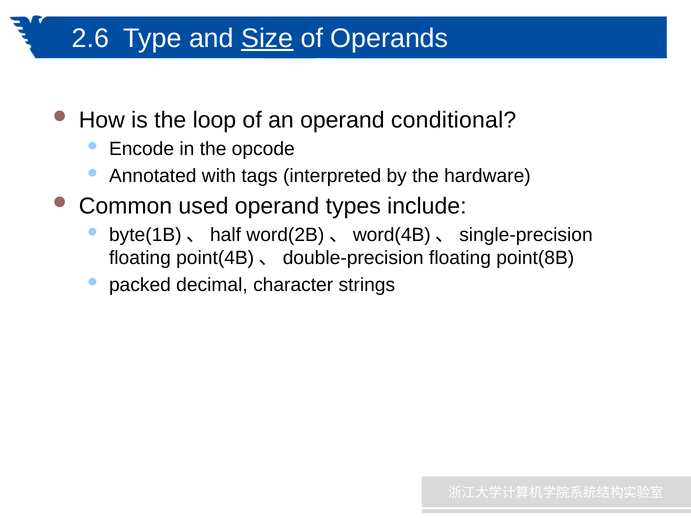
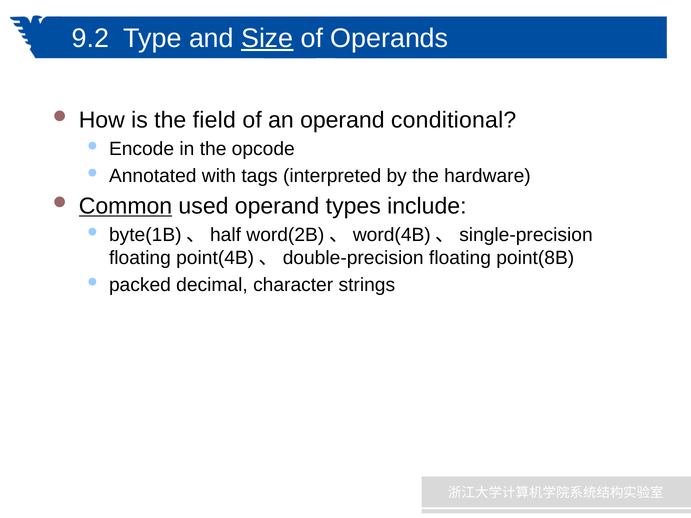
2.6: 2.6 -> 9.2 (90, 38)
loop: loop -> field (214, 120)
Common underline: none -> present (125, 206)
